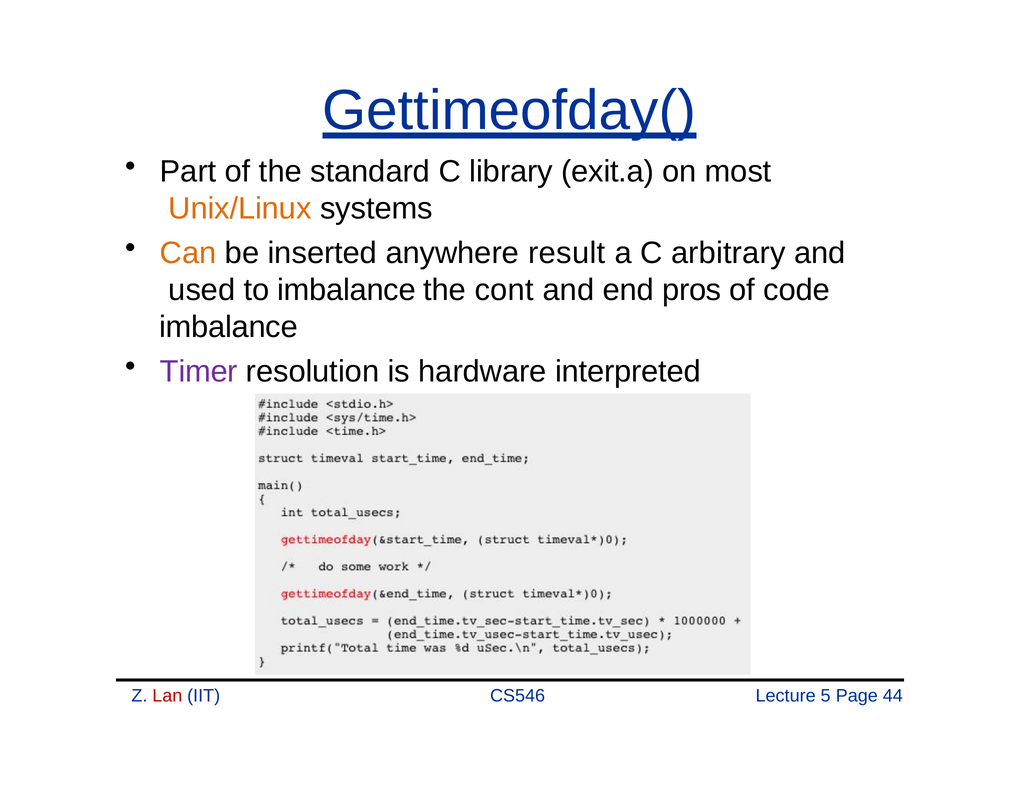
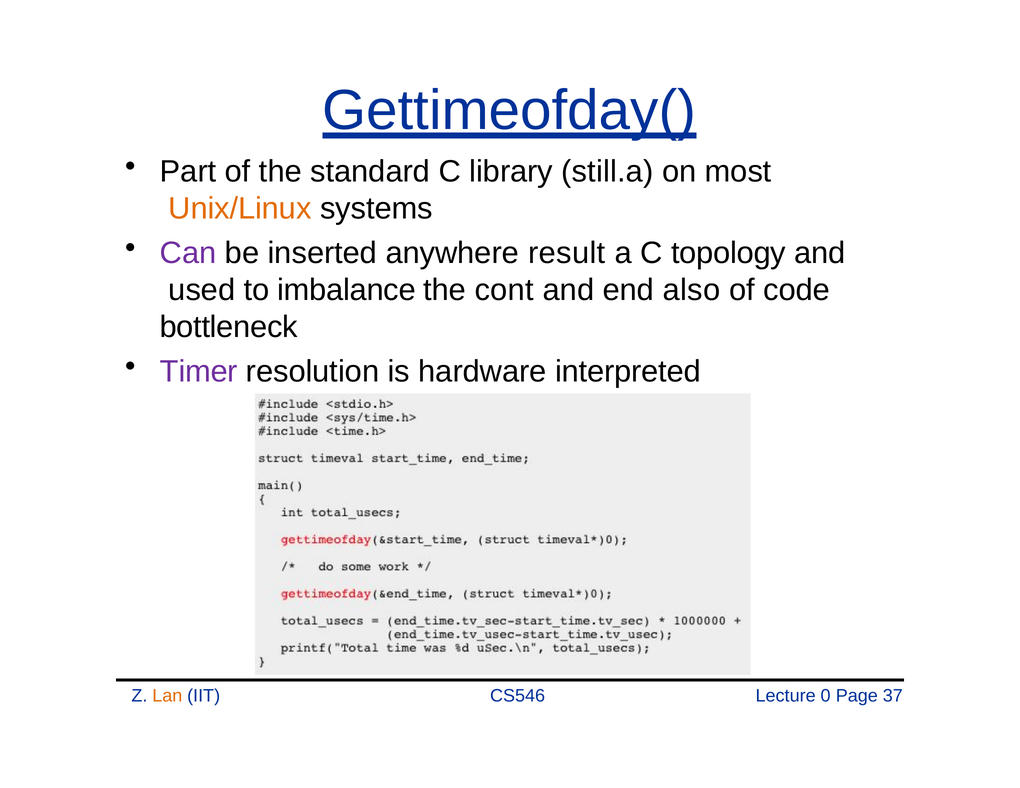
exit.a: exit.a -> still.a (607, 171)
Can colour: orange -> purple (188, 253)
arbitrary: arbitrary -> topology (728, 253)
pros: pros -> also (692, 290)
imbalance: imbalance -> bottleneck (229, 327)
Lan colour: red -> orange (167, 696)
5: 5 -> 0 (826, 696)
44: 44 -> 37 (893, 696)
